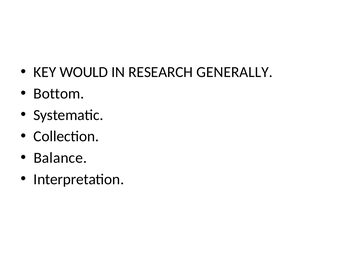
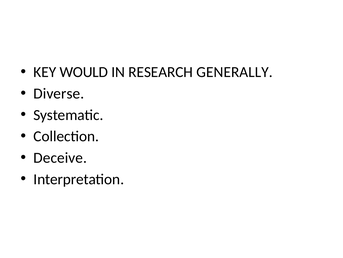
Bottom: Bottom -> Diverse (59, 93)
Balance: Balance -> Deceive (60, 157)
